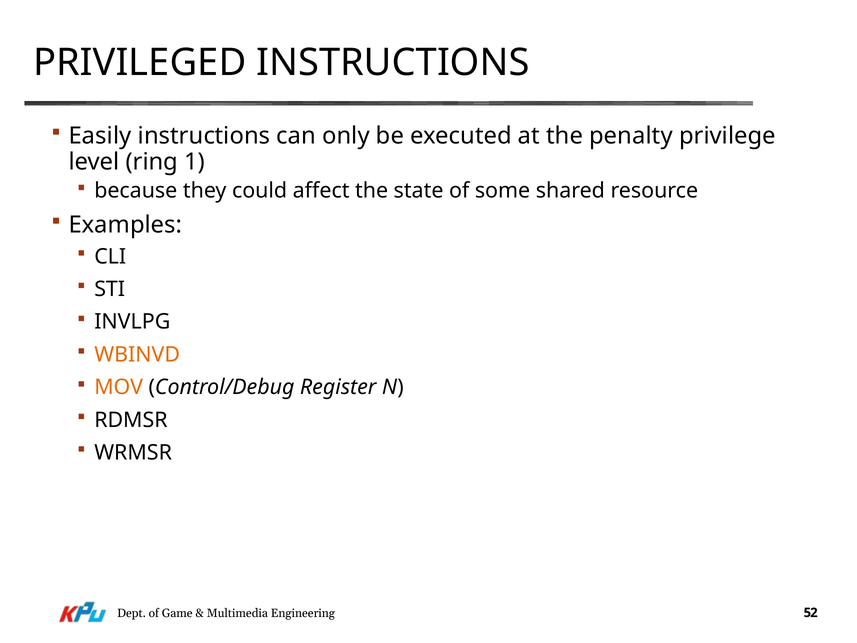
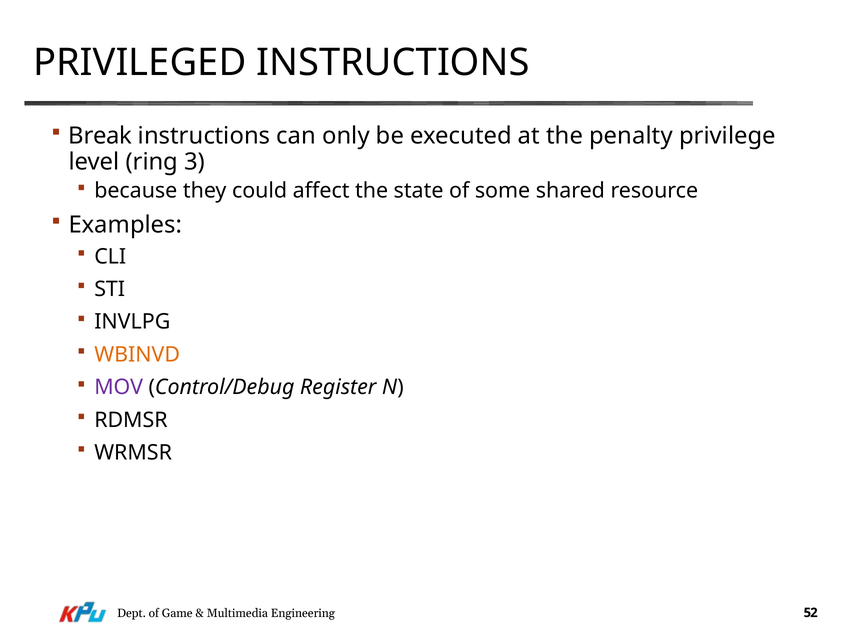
Easily: Easily -> Break (100, 136)
1: 1 -> 3 (195, 162)
MOV colour: orange -> purple (119, 387)
